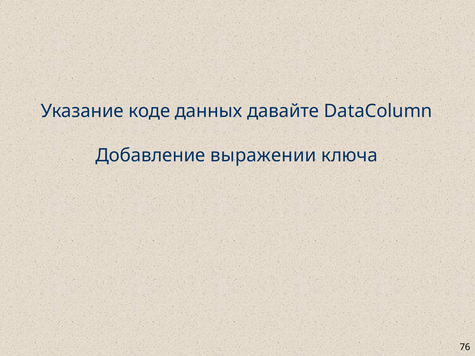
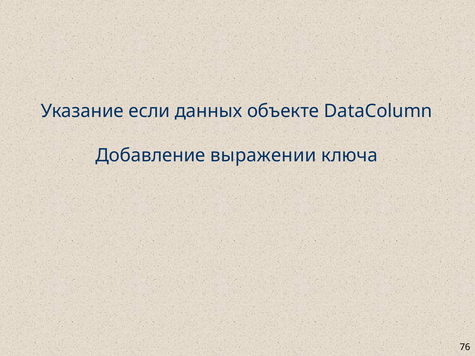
коде: коде -> если (149, 111)
давайте: давайте -> объекте (283, 111)
